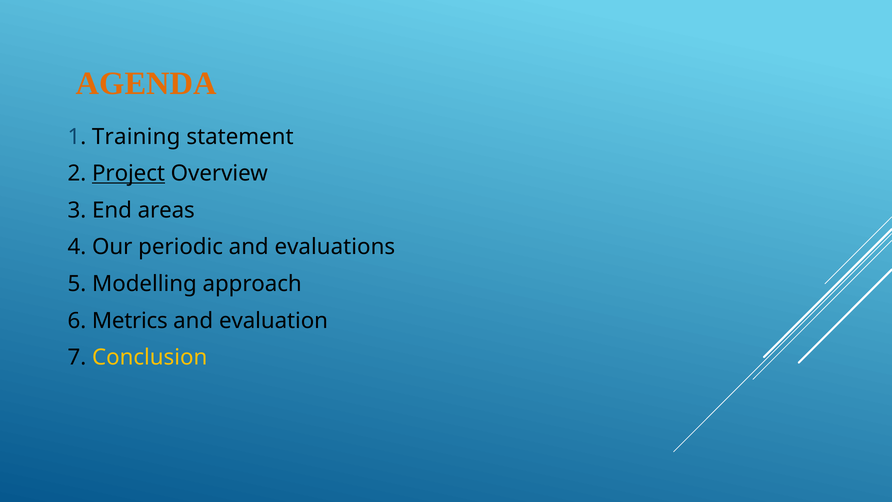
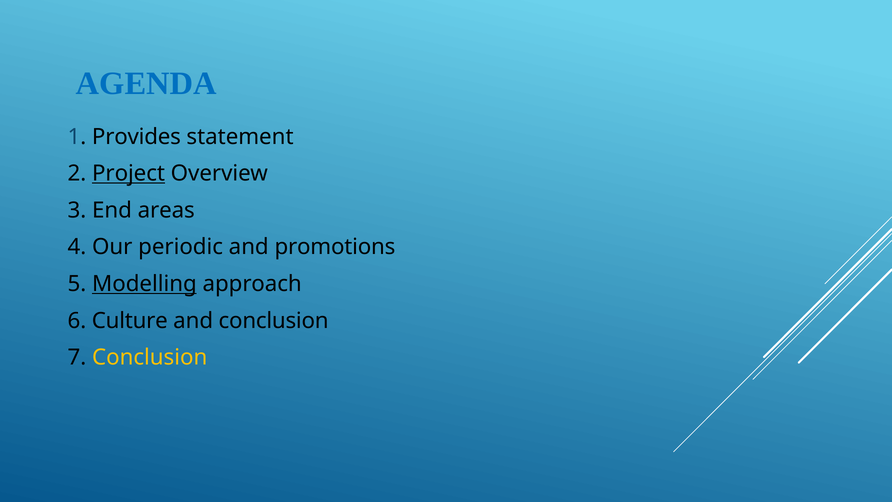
AGENDA colour: orange -> blue (146, 83)
Training: Training -> Provides (136, 137)
evaluations: evaluations -> promotions (335, 247)
Modelling underline: none -> present (144, 284)
Metrics: Metrics -> Culture (130, 321)
and evaluation: evaluation -> conclusion (274, 321)
